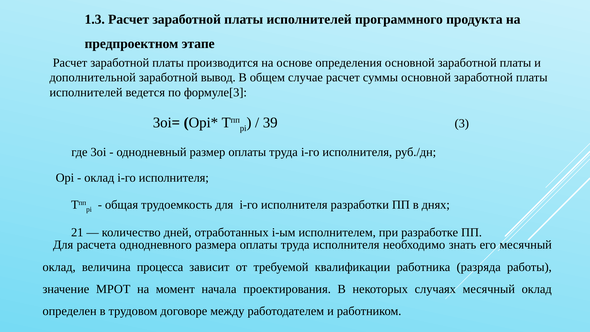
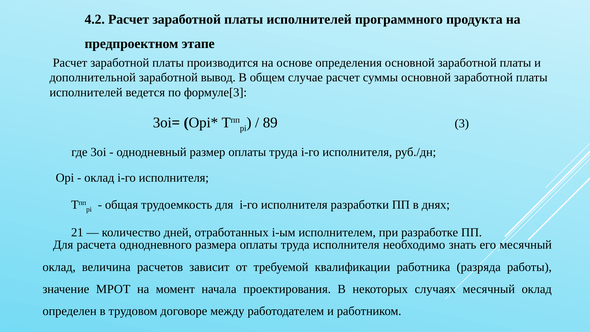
1.3: 1.3 -> 4.2 (95, 19)
39: 39 -> 89 (270, 122)
процесса: процесса -> расчетов (160, 267)
